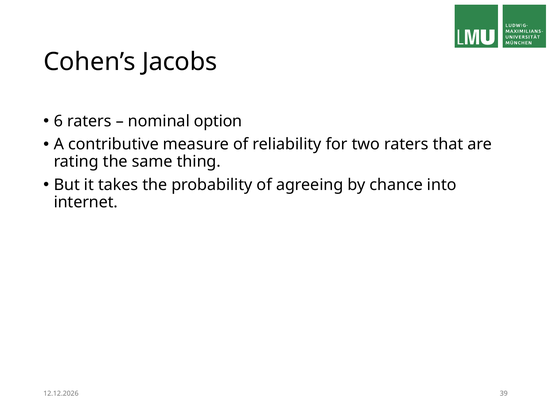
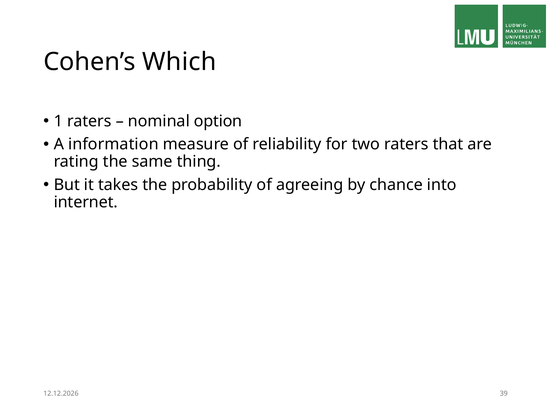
Jacobs: Jacobs -> Which (179, 62)
6: 6 -> 1 (58, 121)
contributive: contributive -> information (113, 144)
